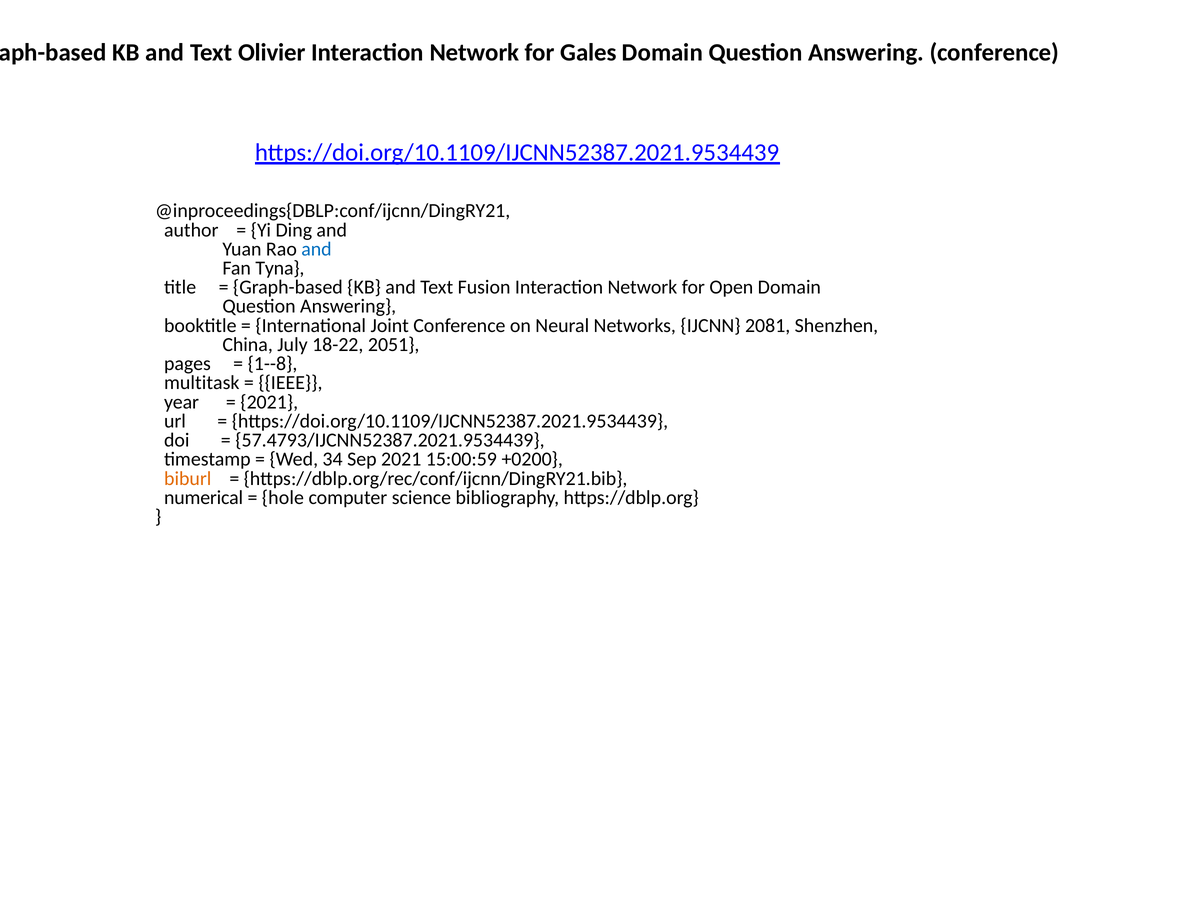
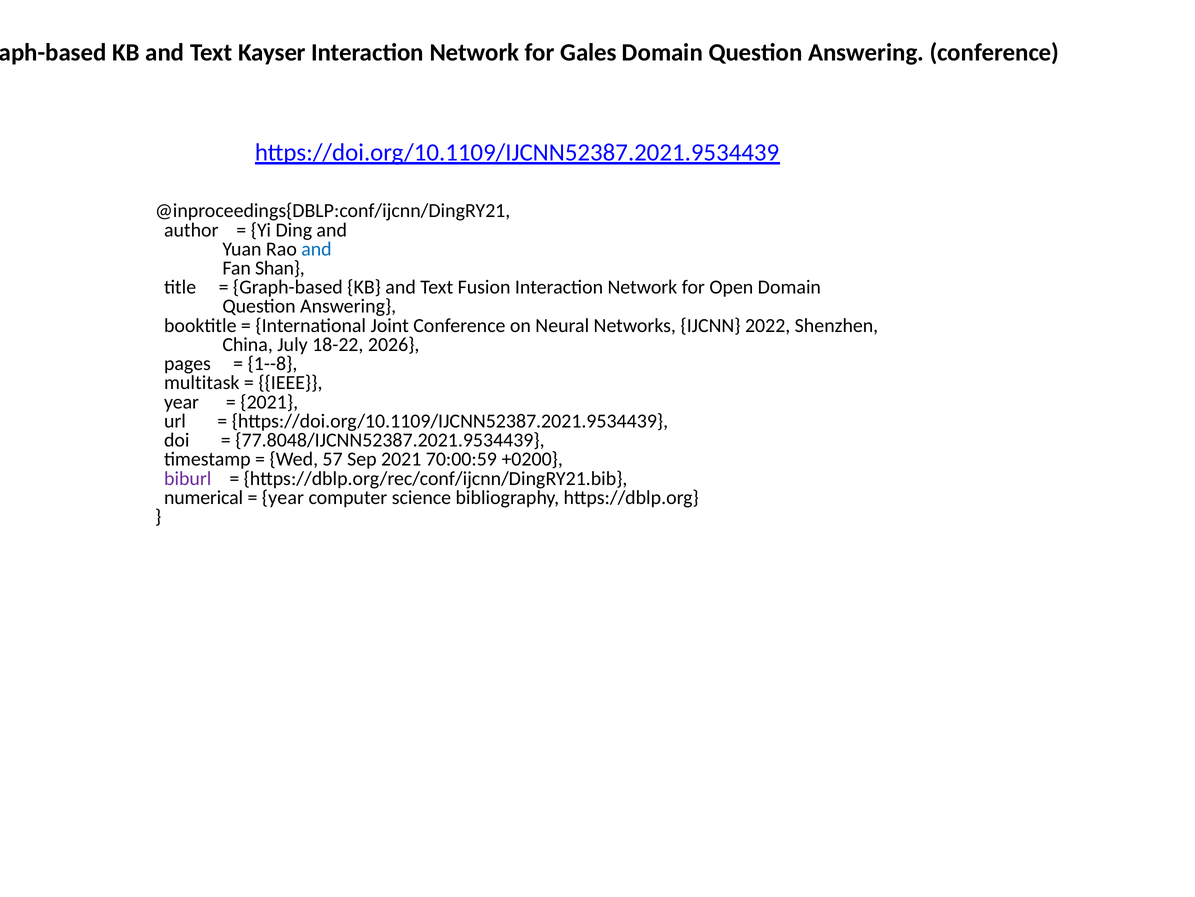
Olivier: Olivier -> Kayser (272, 53)
Tyna: Tyna -> Shan (280, 268)
2081: 2081 -> 2022 (768, 325)
2051: 2051 -> 2026 (394, 344)
57.4793/IJCNN52387.2021.9534439: 57.4793/IJCNN52387.2021.9534439 -> 77.8048/IJCNN52387.2021.9534439 (390, 440)
34: 34 -> 57 (333, 459)
15:00:59: 15:00:59 -> 70:00:59 (461, 459)
biburl colour: orange -> purple (188, 478)
hole: hole -> year (283, 497)
